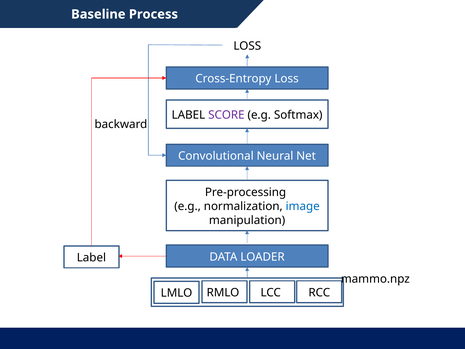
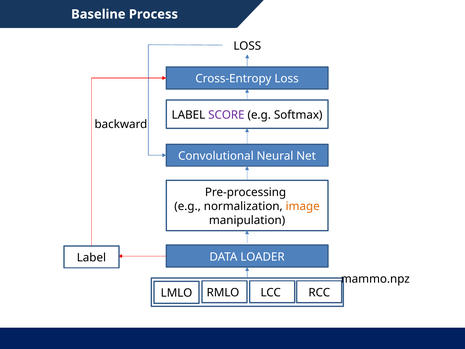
image colour: blue -> orange (303, 206)
